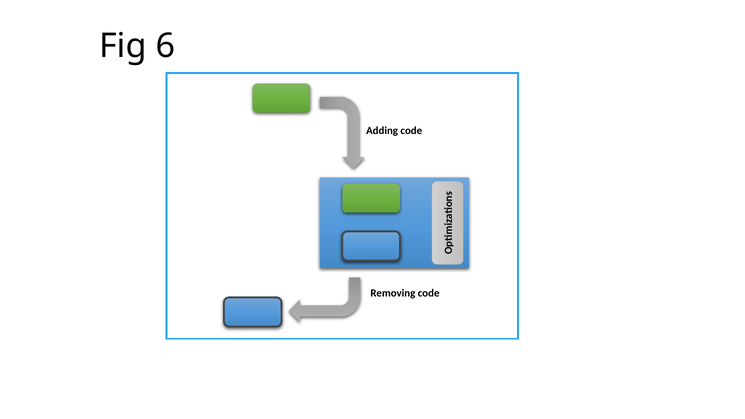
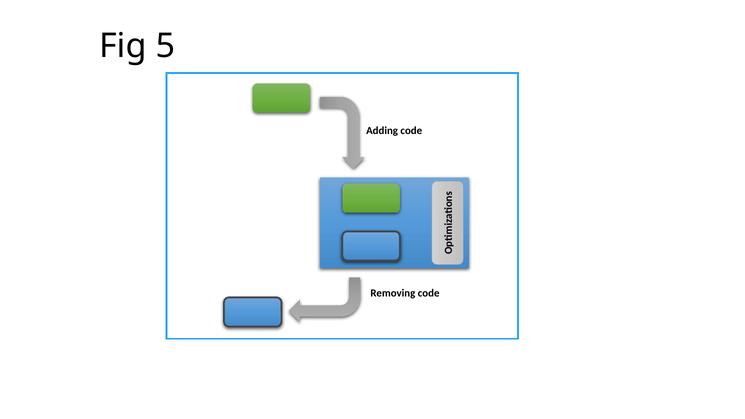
6: 6 -> 5 (165, 46)
